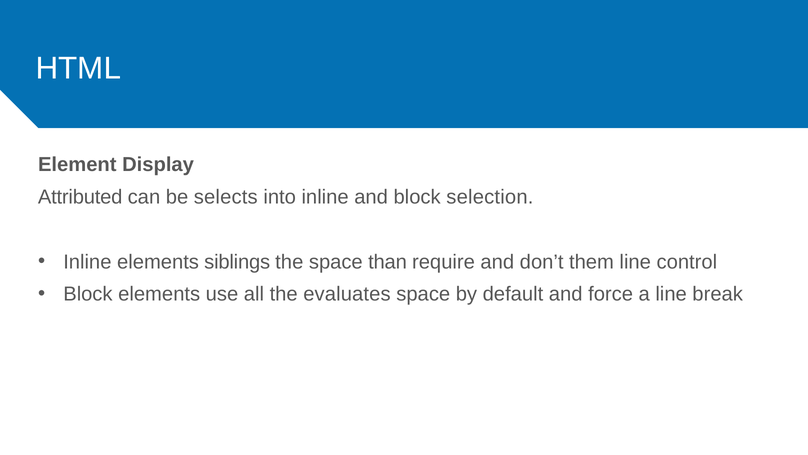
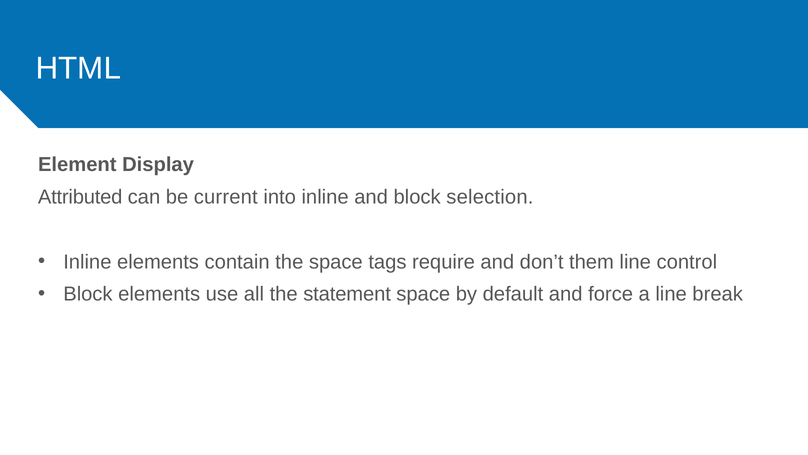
selects: selects -> current (226, 197)
siblings: siblings -> contain (237, 262)
than: than -> tags (387, 262)
evaluates: evaluates -> statement (347, 294)
